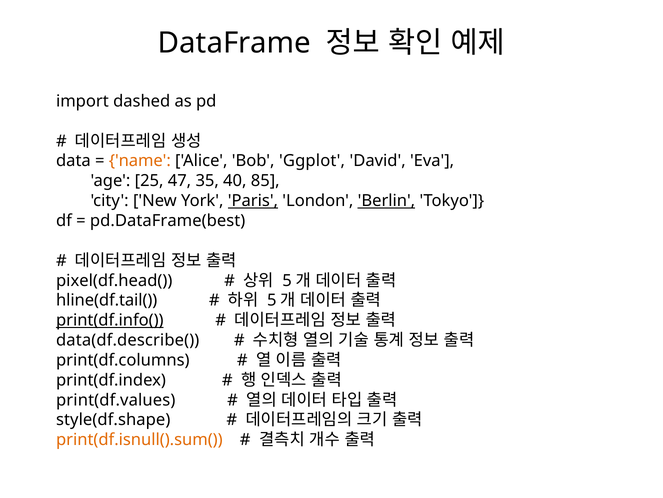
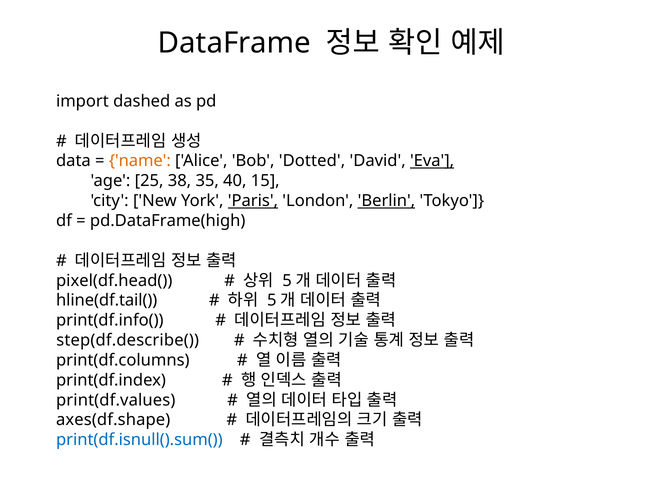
Ggplot: Ggplot -> Dotted (312, 161)
Eva underline: none -> present (432, 161)
47: 47 -> 38 (179, 181)
85: 85 -> 15 (265, 181)
pd.DataFrame(best: pd.DataFrame(best -> pd.DataFrame(high (168, 220)
print(df.info( underline: present -> none (110, 320)
data(df.describe(: data(df.describe( -> step(df.describe( (128, 340)
style(df.shape: style(df.shape -> axes(df.shape (113, 419)
print(df.isnull().sum( colour: orange -> blue (139, 439)
